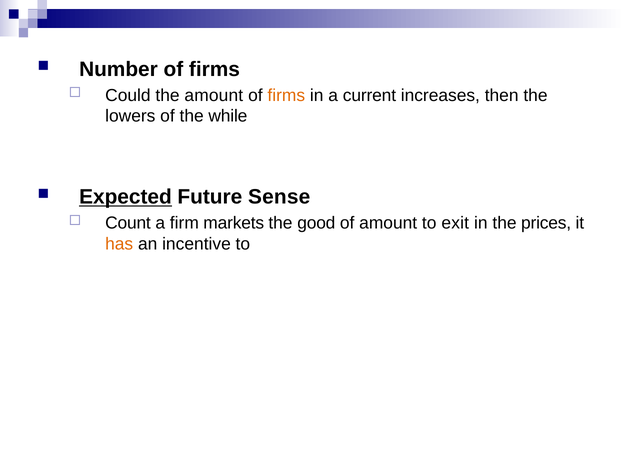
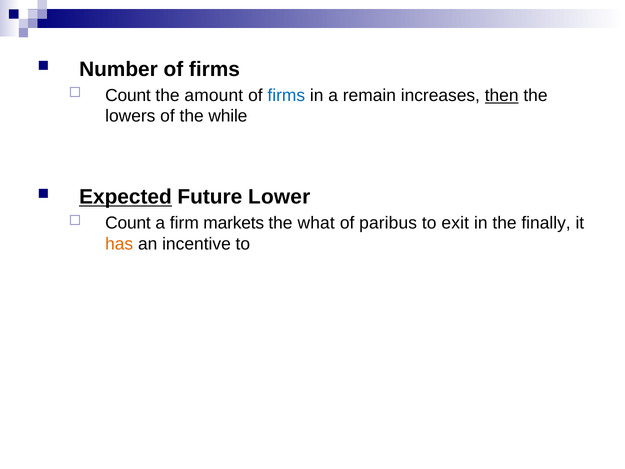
Could: Could -> Count (128, 95)
firms colour: orange -> blue (286, 95)
current: current -> remain (369, 95)
then underline: none -> present (502, 95)
Sense: Sense -> Lower (279, 197)
good: good -> what (316, 223)
of amount: amount -> paribus (388, 223)
prices: prices -> finally (546, 223)
